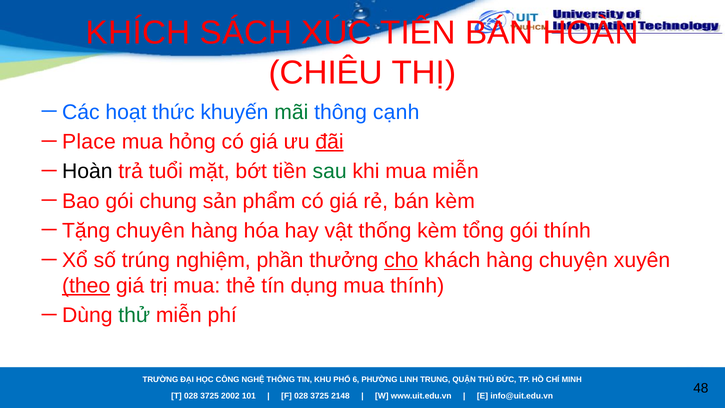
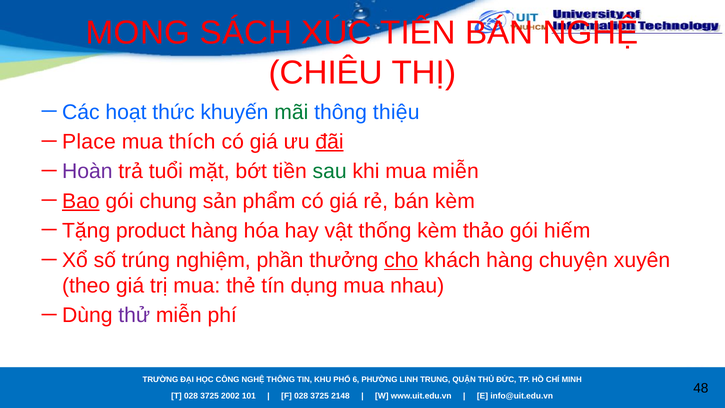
KHÍCH: KHÍCH -> MONG (138, 33)
BÁN HOÀN: HOÀN -> NGHỆ (591, 33)
cạnh: cạnh -> thiệu (396, 112)
hỏng: hỏng -> thích (192, 142)
Hoàn colour: black -> purple (87, 171)
Bao underline: none -> present (81, 201)
chuyên: chuyên -> product (151, 231)
tổng: tổng -> thảo (483, 231)
gói thính: thính -> hiếm (567, 231)
theo underline: present -> none (86, 286)
mua thính: thính -> nhau (417, 286)
thử colour: green -> purple (134, 315)
